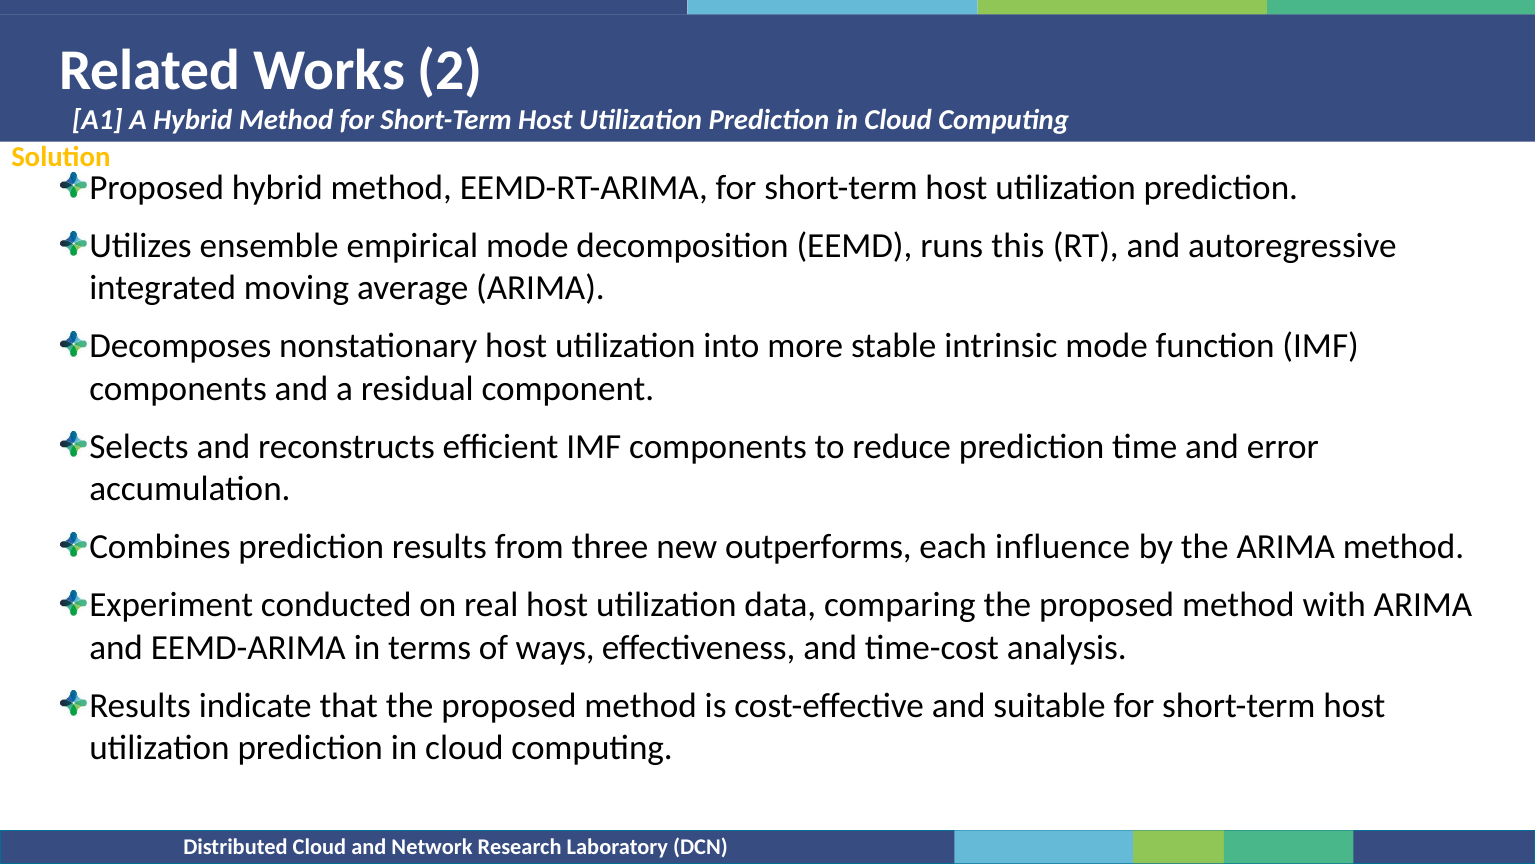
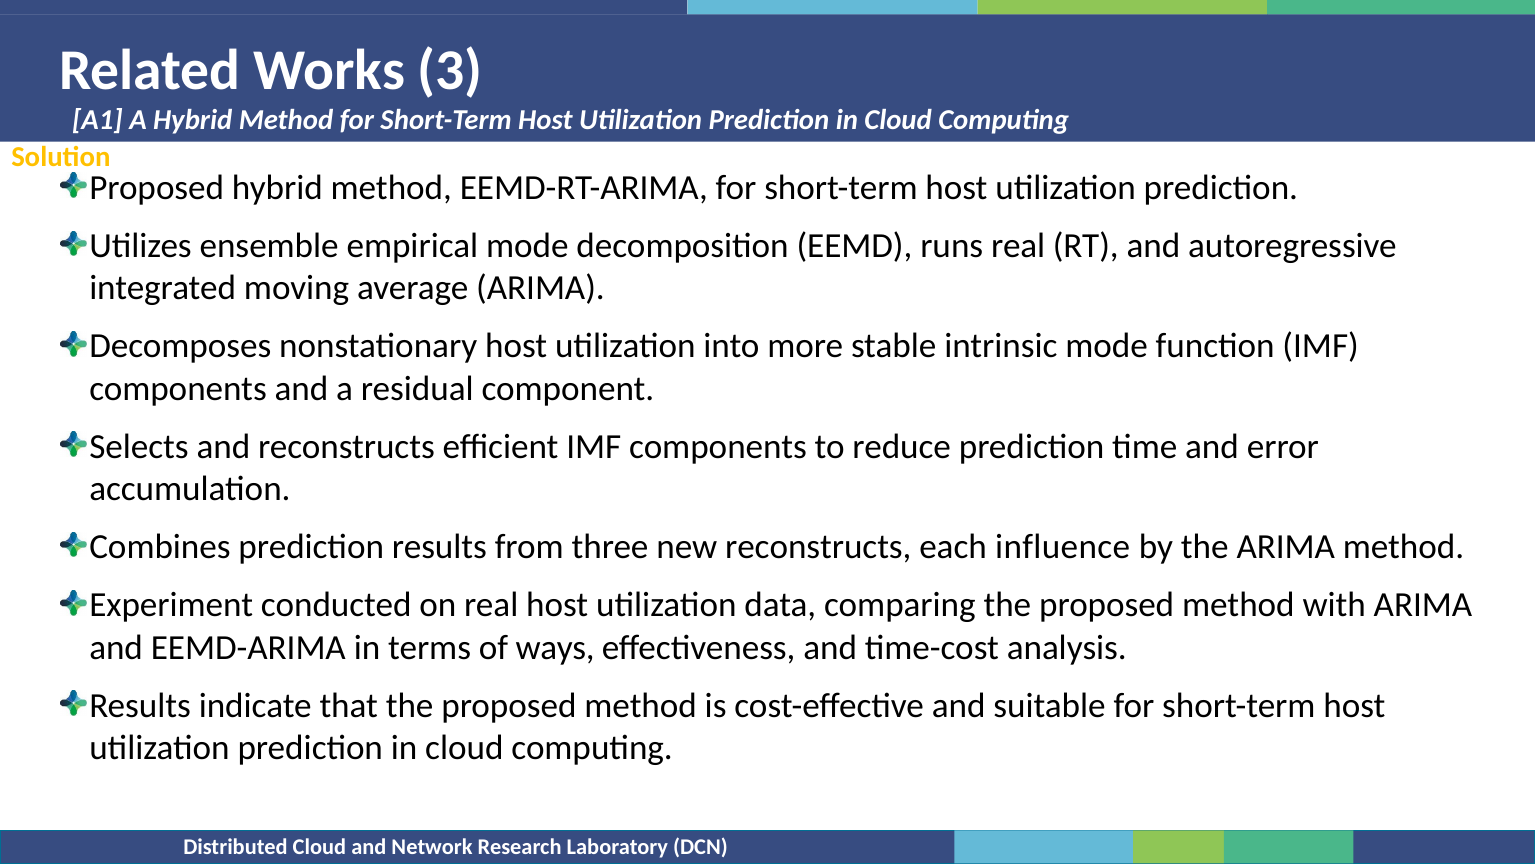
2: 2 -> 3 (450, 71)
runs this: this -> real (1018, 246)
new outperforms: outperforms -> reconstructs (818, 547)
